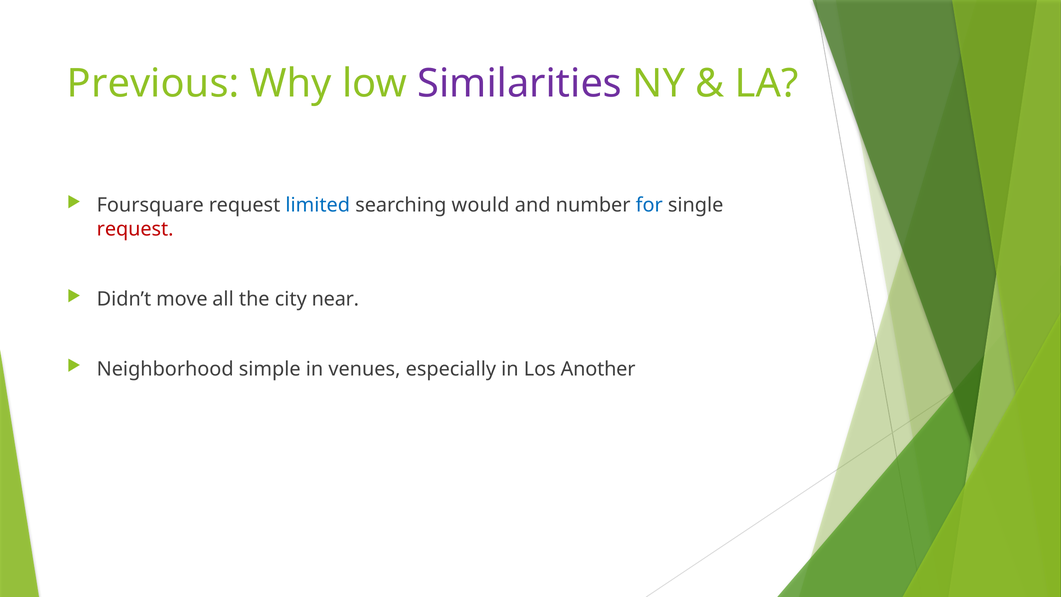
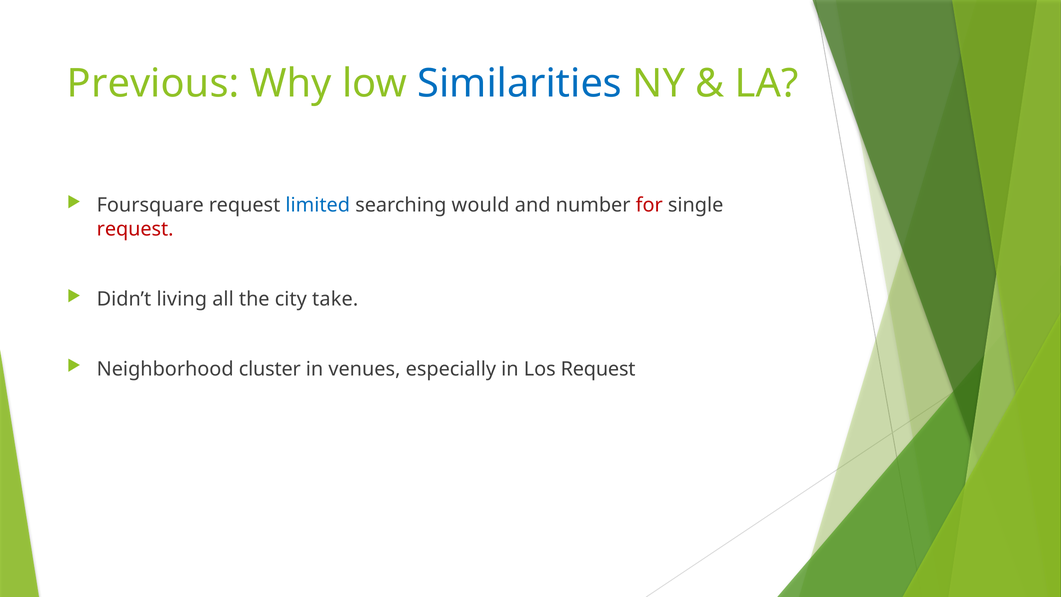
Similarities colour: purple -> blue (520, 84)
for colour: blue -> red (649, 205)
move: move -> living (182, 299)
near: near -> take (335, 299)
simple: simple -> cluster (270, 369)
Los Another: Another -> Request (598, 369)
